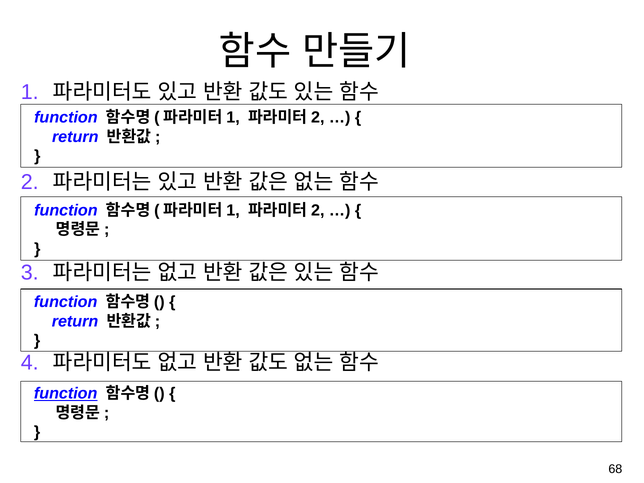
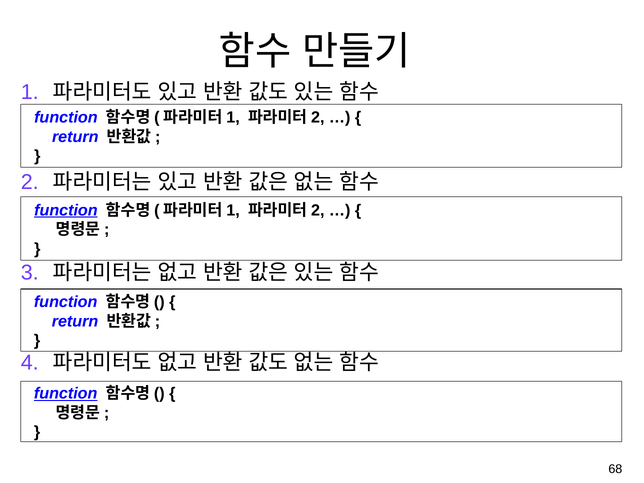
function underline: none -> present (66, 210)
